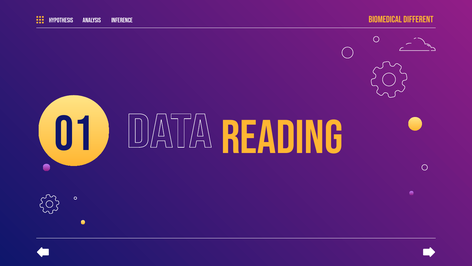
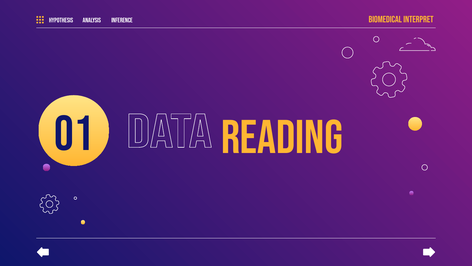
Different: Different -> Interpret (418, 19)
